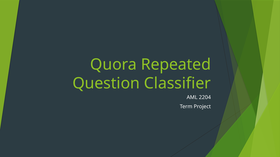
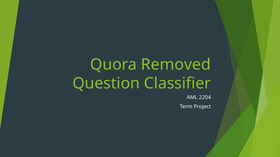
Repeated: Repeated -> Removed (176, 65)
